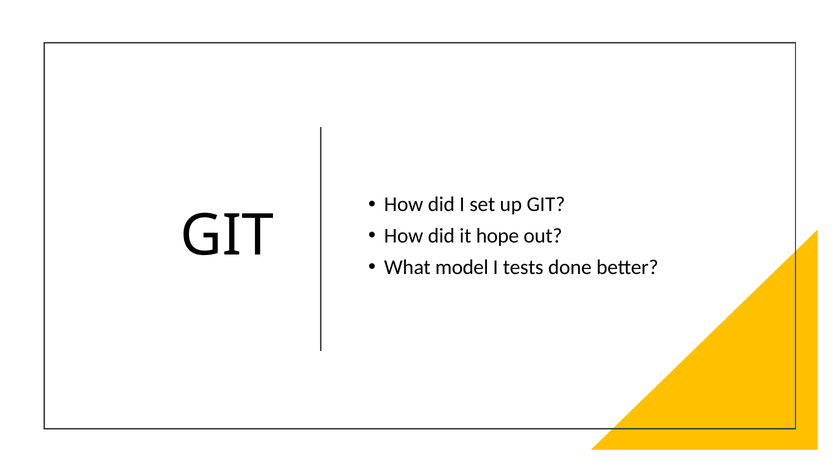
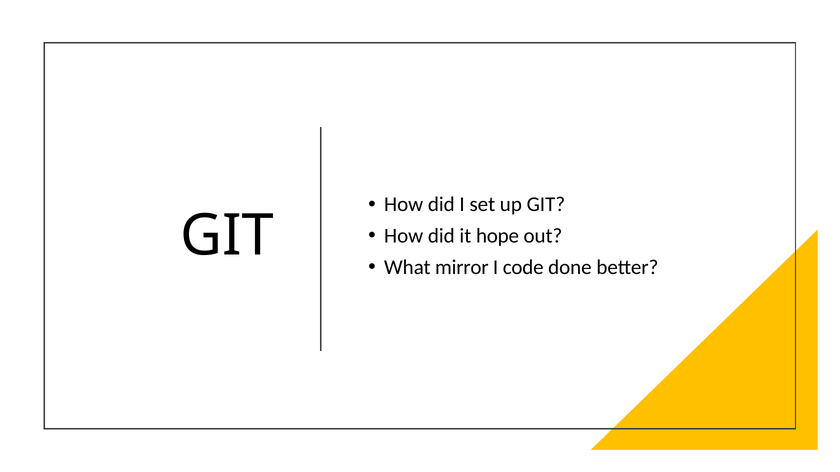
model: model -> mirror (462, 268)
tests: tests -> code (523, 268)
